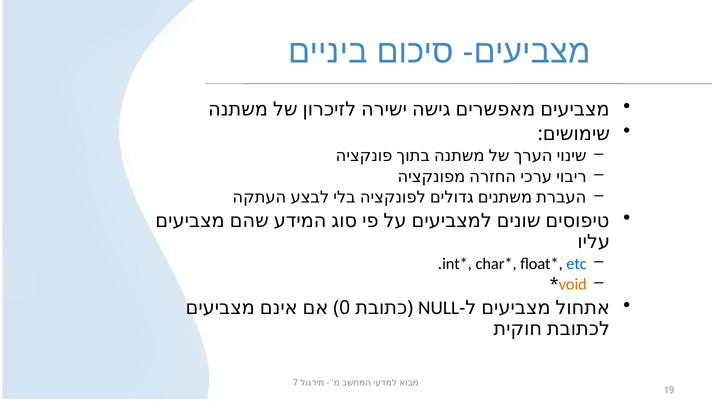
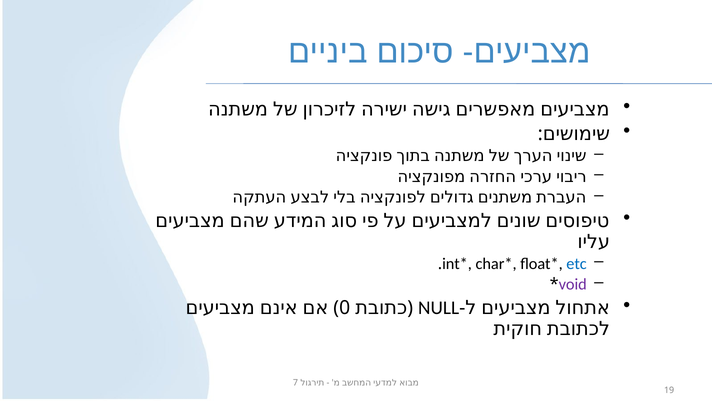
void colour: orange -> purple (573, 284)
